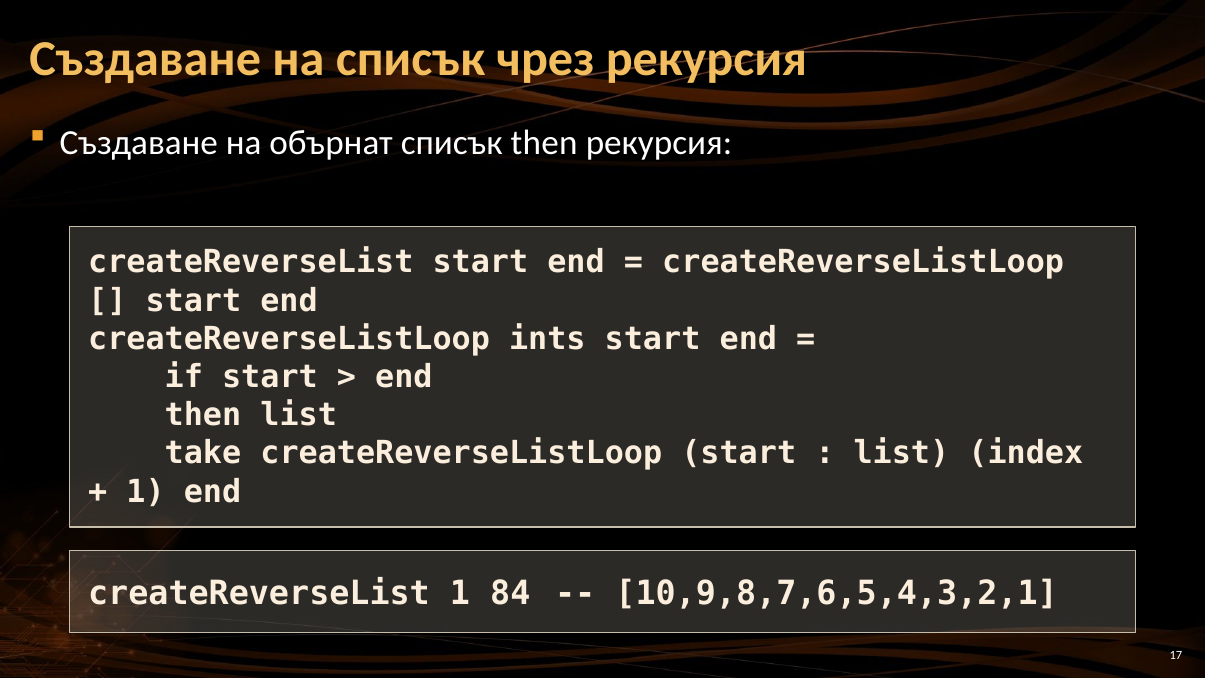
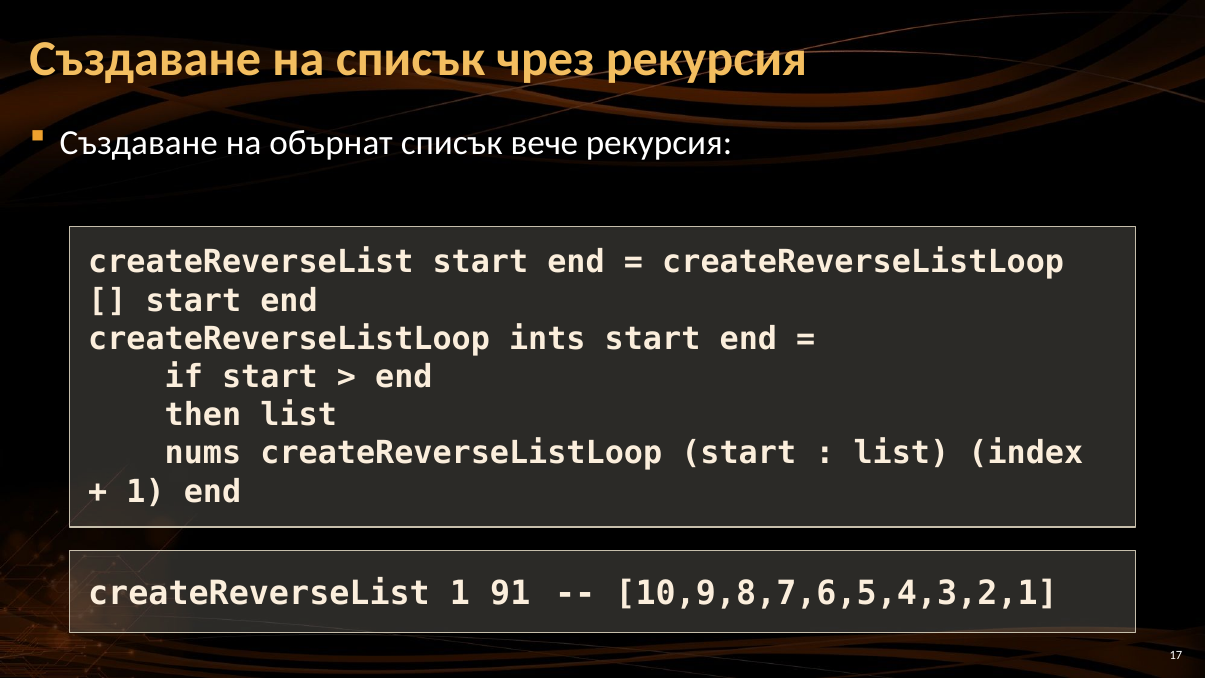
списък then: then -> вече (544, 143)
take: take -> nums (203, 453)
84: 84 -> 91 (510, 594)
